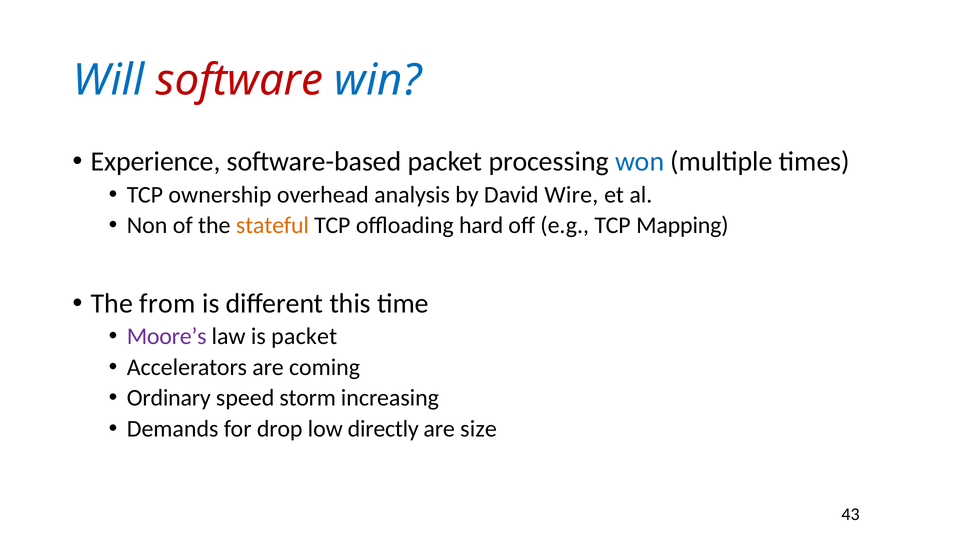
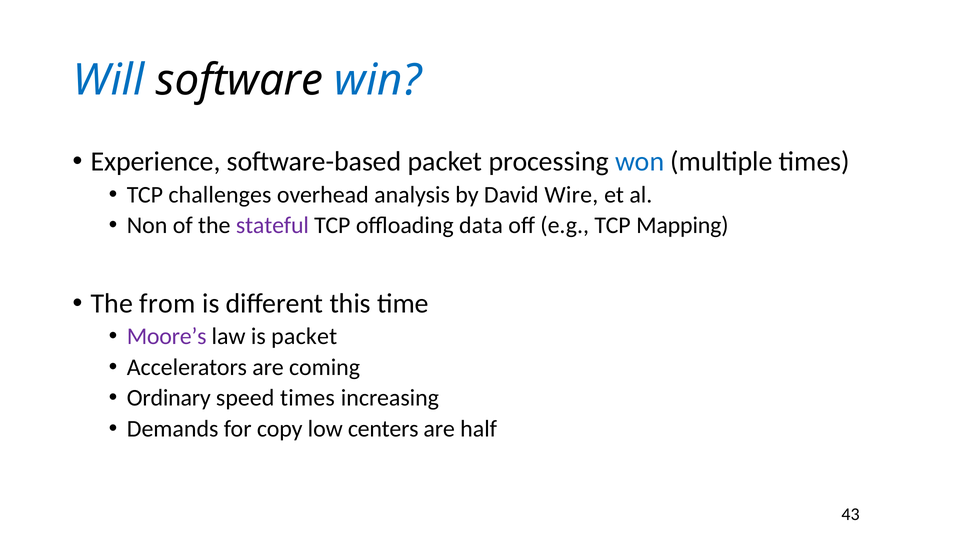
software colour: red -> black (239, 80)
ownership: ownership -> challenges (220, 195)
stateful colour: orange -> purple (272, 226)
hard: hard -> data (481, 226)
speed storm: storm -> times (307, 398)
drop: drop -> copy (280, 429)
directly: directly -> centers (383, 429)
size: size -> half (479, 429)
